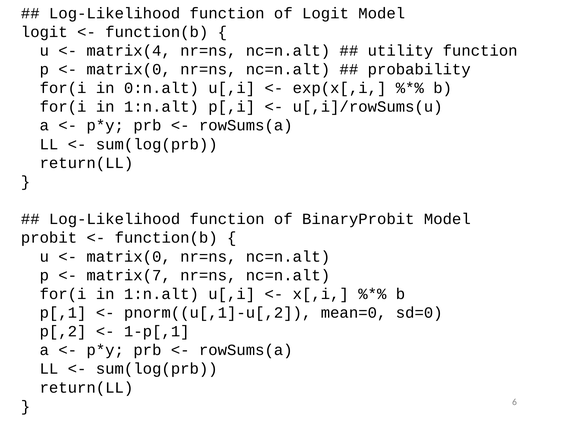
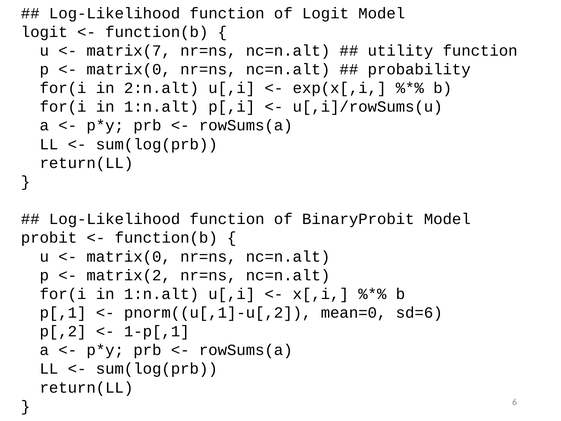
matrix(4: matrix(4 -> matrix(7 (129, 51)
0:n.alt: 0:n.alt -> 2:n.alt (161, 88)
matrix(7: matrix(7 -> matrix(2 (129, 275)
sd=0: sd=0 -> sd=6 (419, 313)
